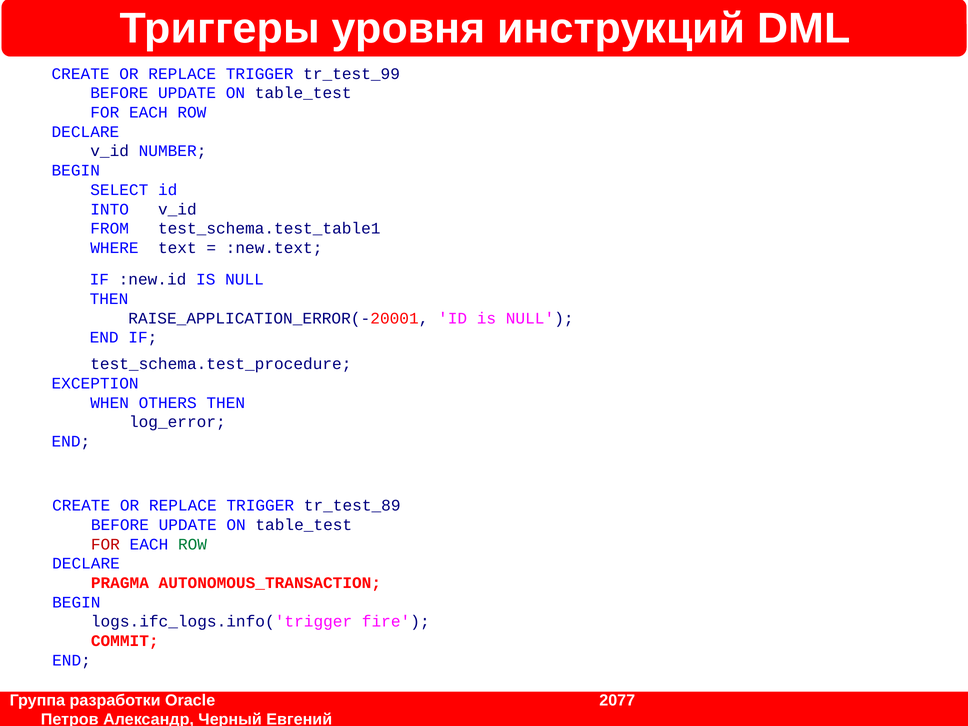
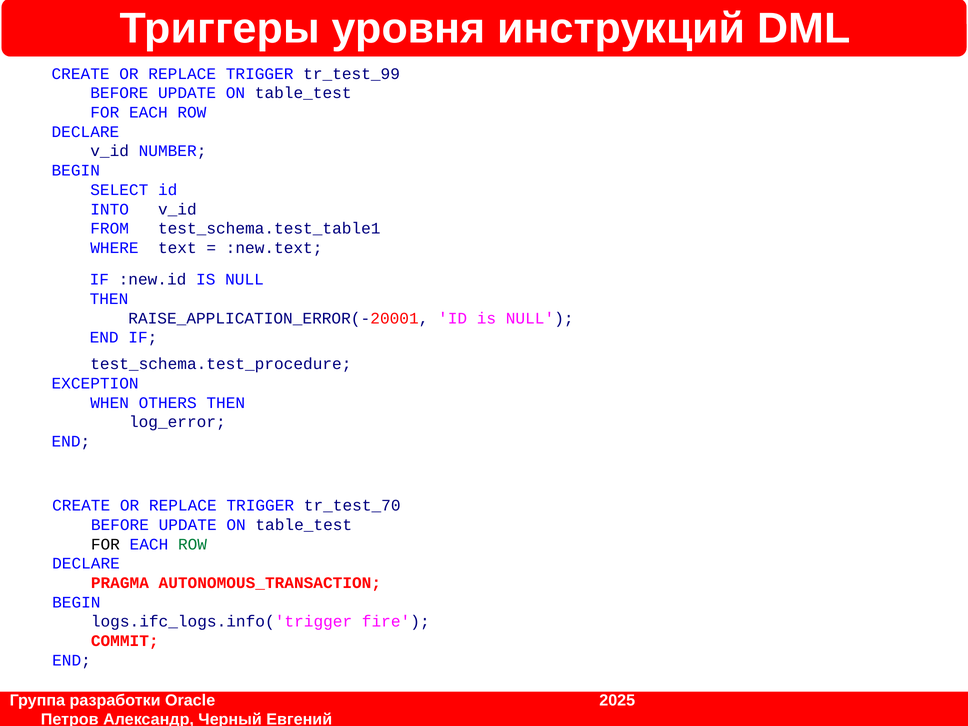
tr_test_89: tr_test_89 -> tr_test_70 (352, 505)
FOR colour: red -> black (105, 544)
2077: 2077 -> 2025 (617, 700)
